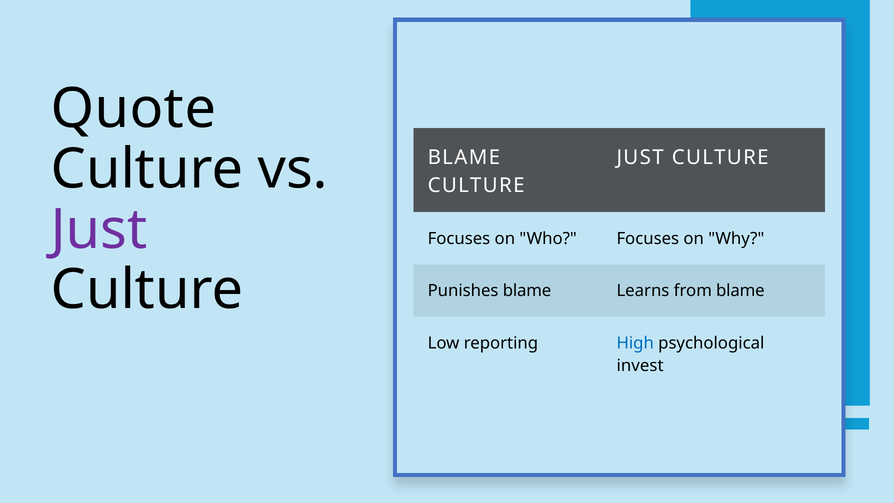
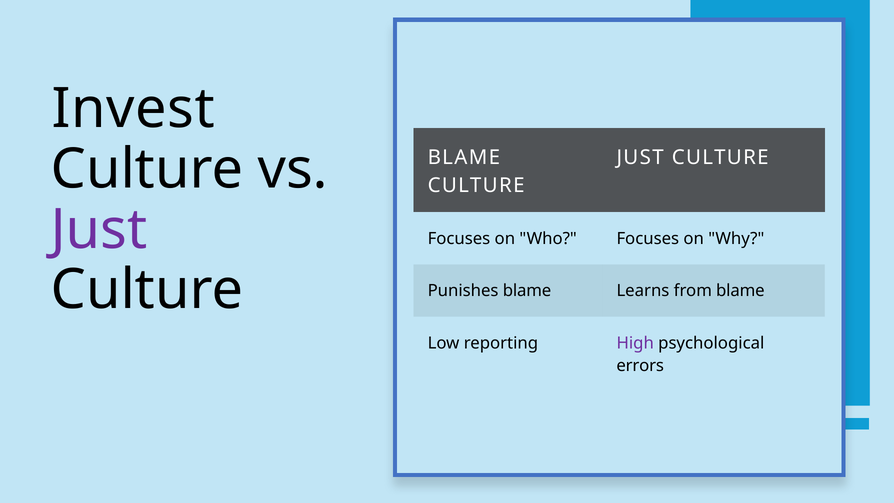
Quote: Quote -> Invest (133, 109)
High colour: blue -> purple (635, 343)
invest: invest -> errors (640, 366)
